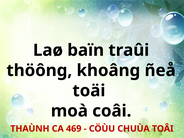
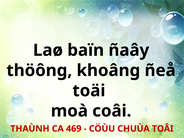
traûi: traûi -> ñaây (129, 50)
